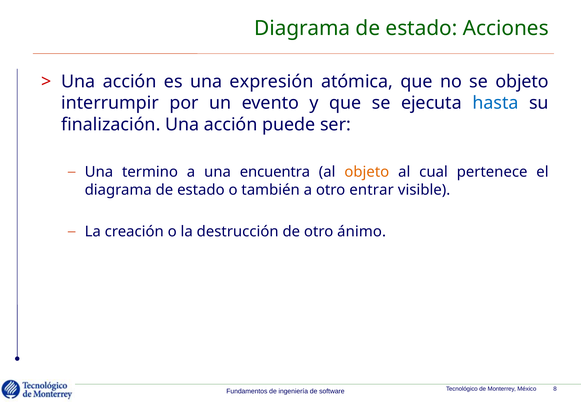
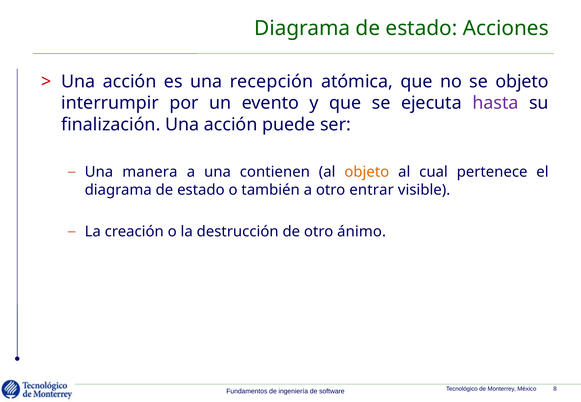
expresión: expresión -> recepción (271, 82)
hasta colour: blue -> purple (495, 103)
termino: termino -> manera (150, 172)
encuentra: encuentra -> contienen (275, 172)
